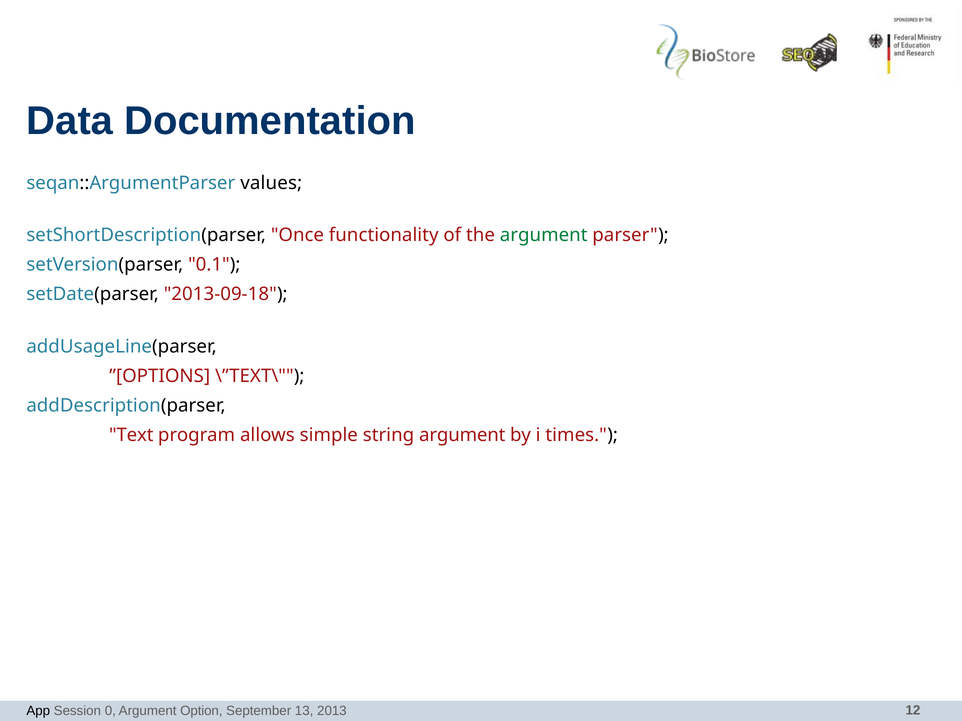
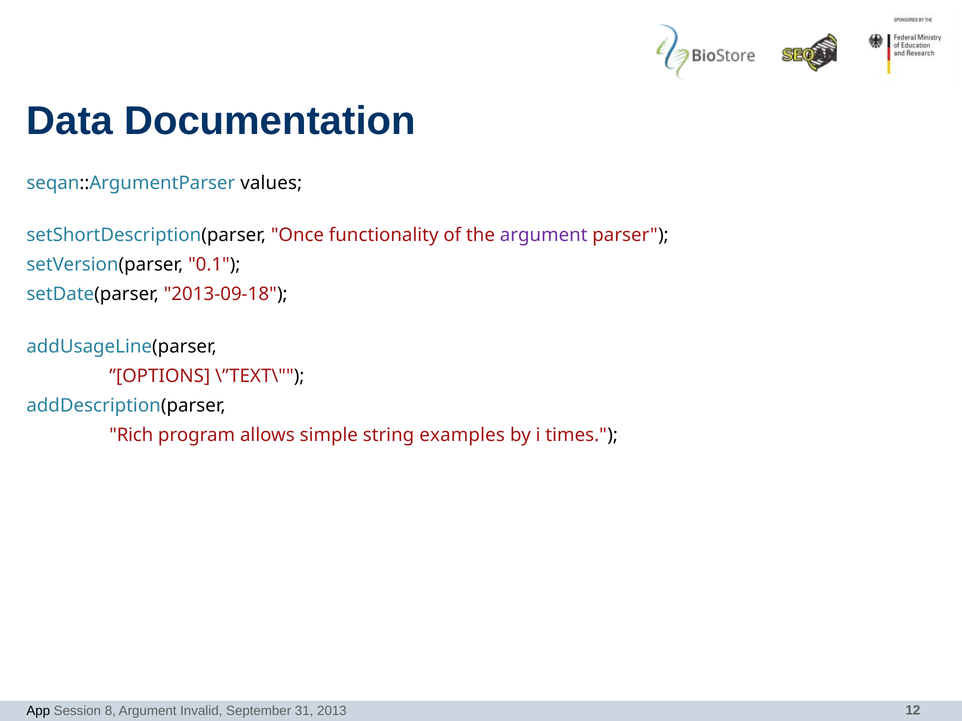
argument colour: green -> purple (544, 235)
Text: Text -> Rich (131, 435)
string argument: argument -> examples (462, 435)
0: 0 -> 8 (110, 711)
Option: Option -> Invalid (201, 711)
13: 13 -> 31 (304, 711)
